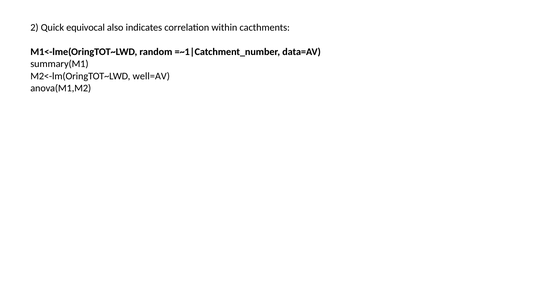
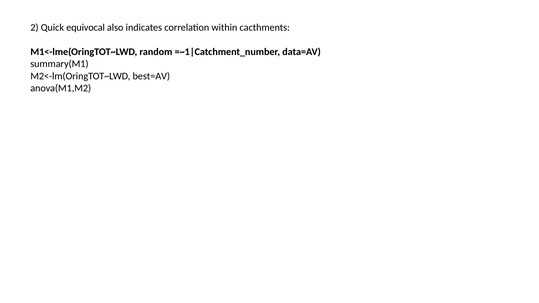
well=AV: well=AV -> best=AV (151, 76)
